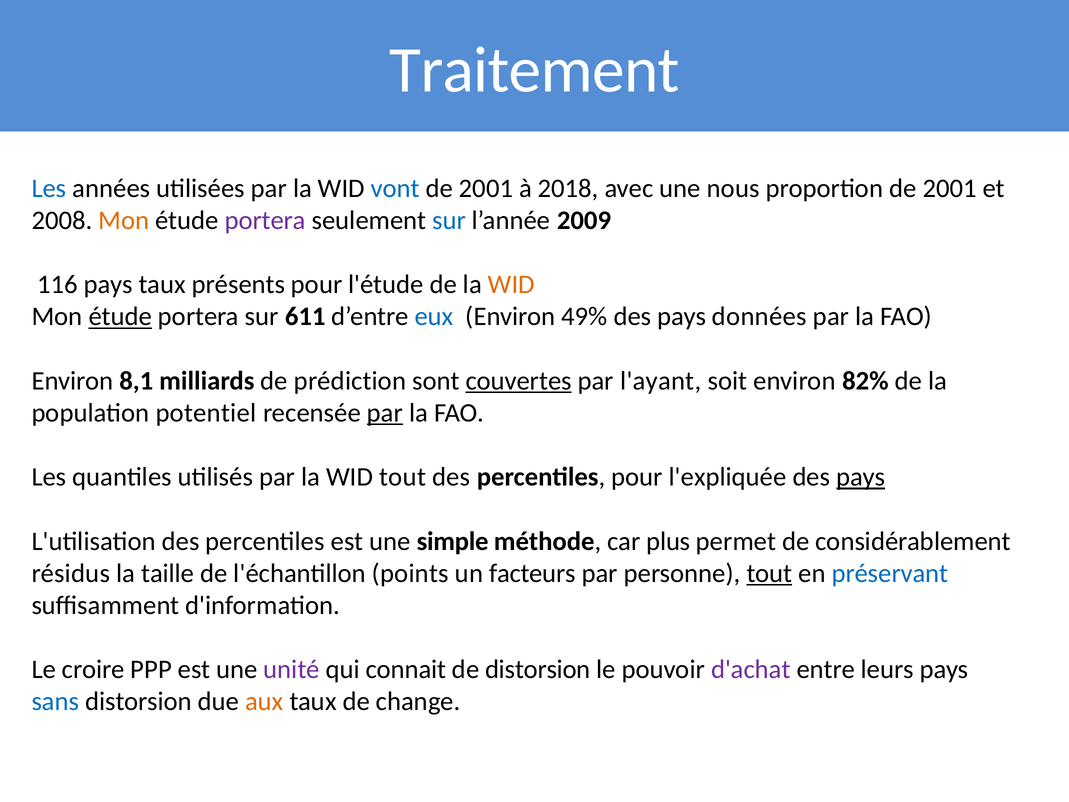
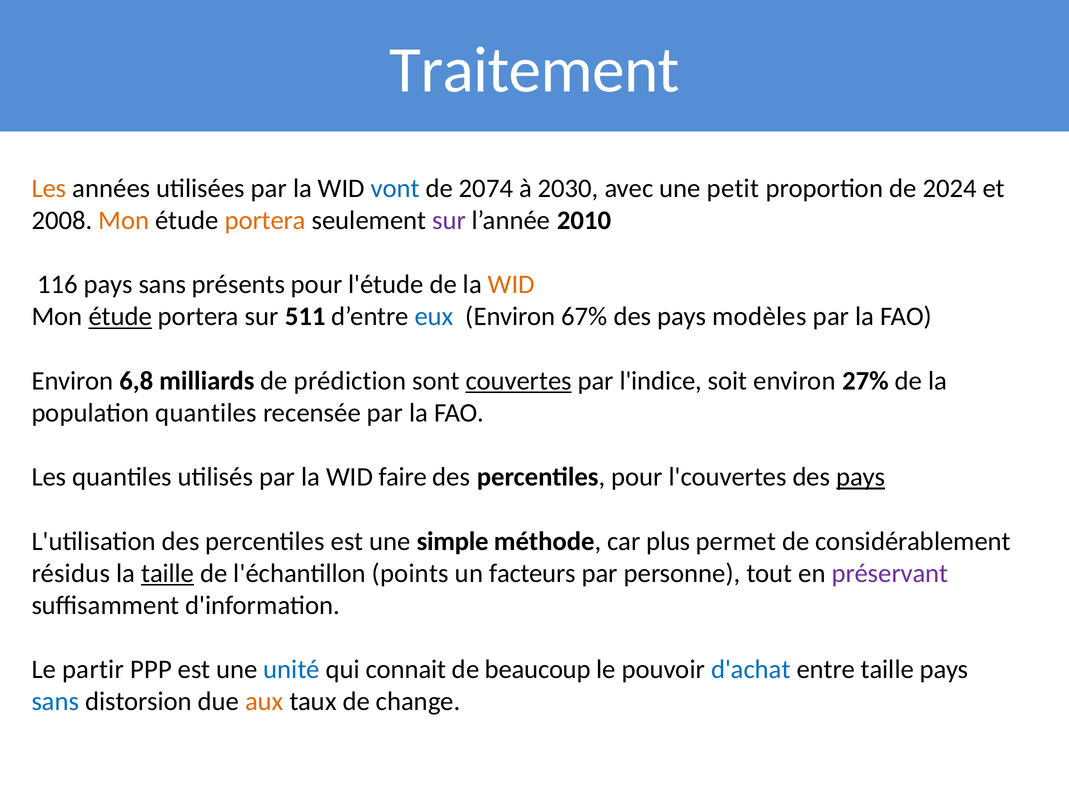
Les colour: blue -> orange (49, 188)
2001: 2001 -> 2074 (486, 188)
2018: 2018 -> 2030 (568, 188)
nous: nous -> petit (733, 188)
proportion de 2001: 2001 -> 2024 (950, 188)
portera colour: purple -> orange (265, 220)
sur colour: blue -> purple (449, 220)
2009: 2009 -> 2010 (584, 220)
116 pays taux: taux -> sans (162, 284)
611: 611 -> 511 (305, 317)
49%: 49% -> 67% (584, 317)
données: données -> modèles (759, 317)
8,1: 8,1 -> 6,8 (136, 381)
l'ayant: l'ayant -> l'indice (661, 381)
82%: 82% -> 27% (865, 381)
population potentiel: potentiel -> quantiles (206, 413)
par underline: present -> none (385, 413)
WID tout: tout -> faire (403, 477)
l'expliquée: l'expliquée -> l'couvertes (728, 477)
taille underline: none -> present (168, 573)
tout underline: present -> none (769, 573)
préservant colour: blue -> purple (890, 573)
croire: croire -> partir (93, 669)
unité colour: purple -> blue (292, 669)
de distorsion: distorsion -> beaucoup (538, 669)
d'achat colour: purple -> blue (751, 669)
entre leurs: leurs -> taille (887, 669)
